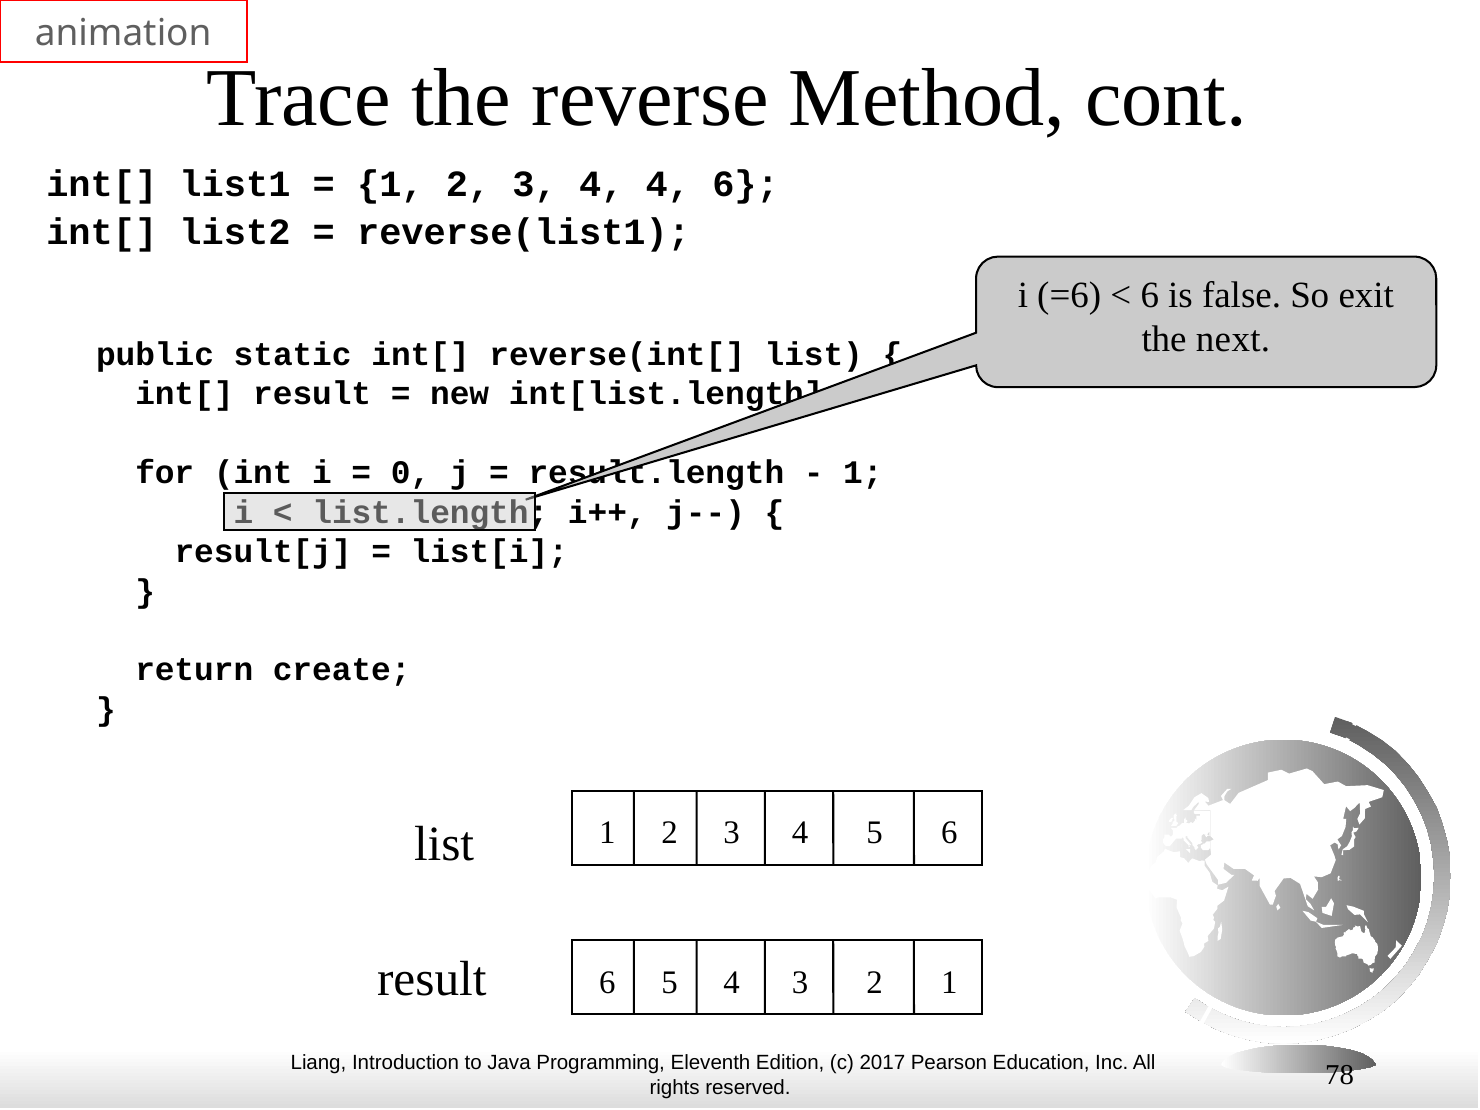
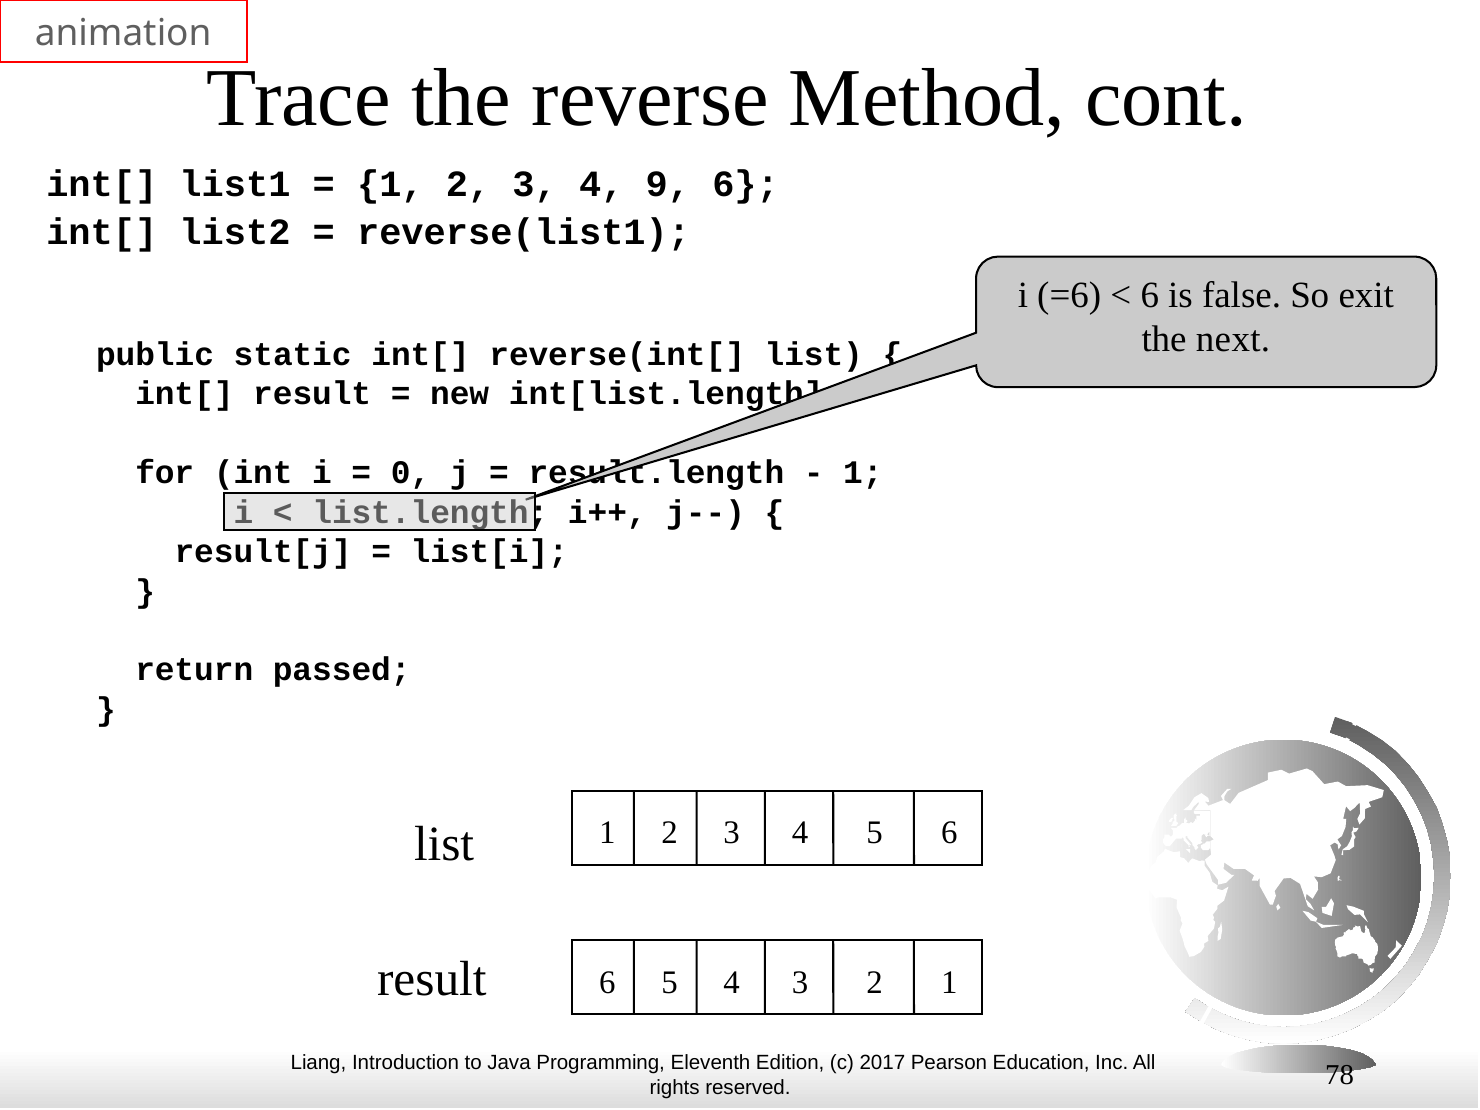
4 4: 4 -> 9 (668, 185)
create: create -> passed (342, 670)
